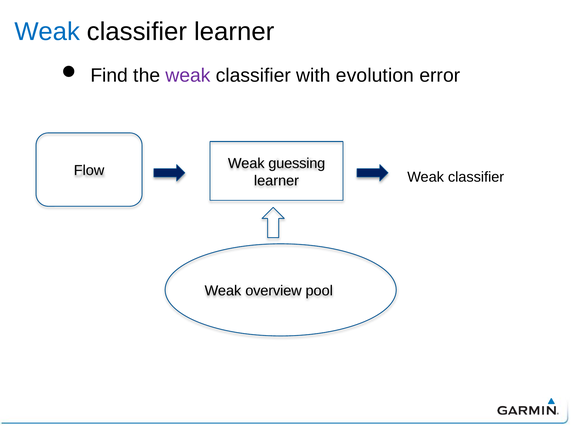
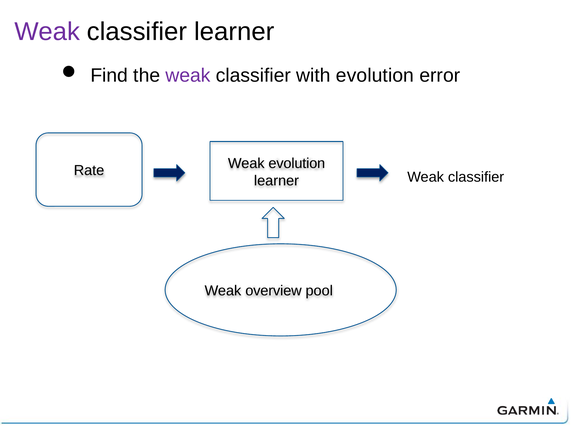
Weak colour: blue -> purple (47, 32)
Weak guessing: guessing -> evolution (297, 163)
Flow: Flow -> Rate (89, 171)
